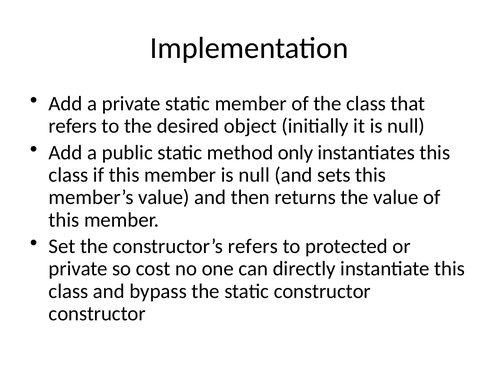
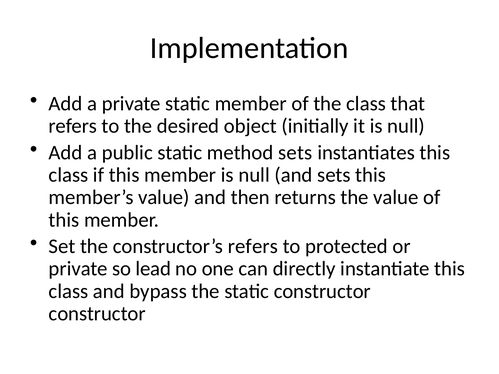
method only: only -> sets (295, 153)
cost: cost -> lead (153, 269)
